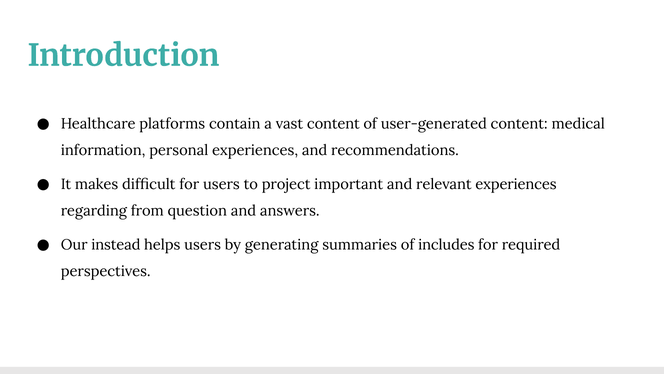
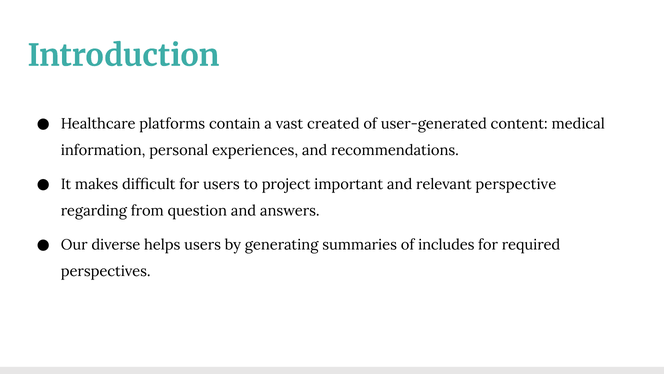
vast content: content -> created (333, 124)
relevant experiences: experiences -> perspective (516, 184)
instead: instead -> diverse (116, 245)
